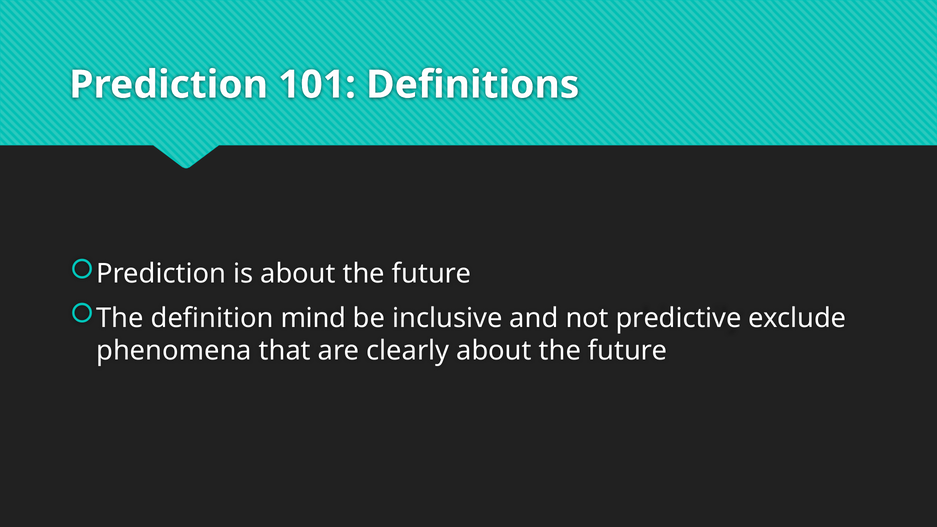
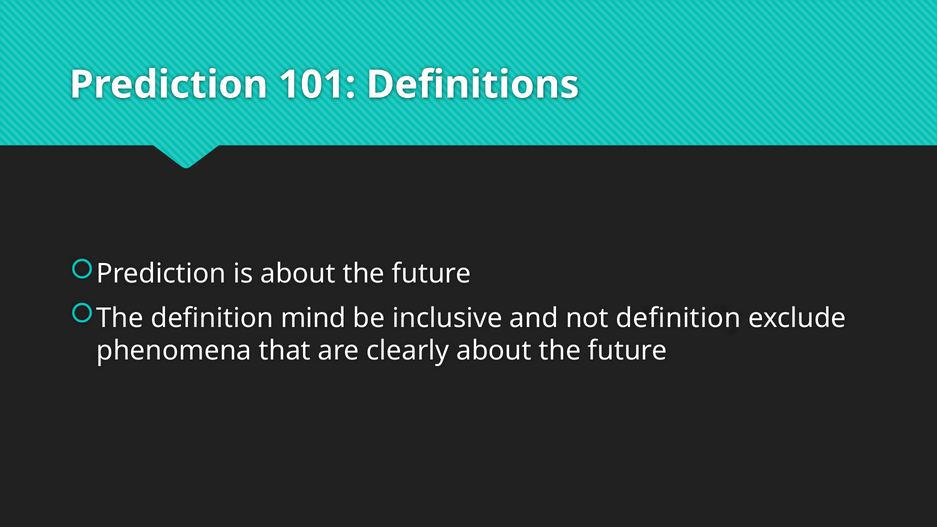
not predictive: predictive -> definition (678, 318)
